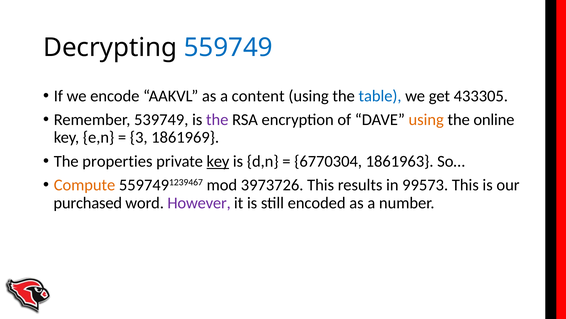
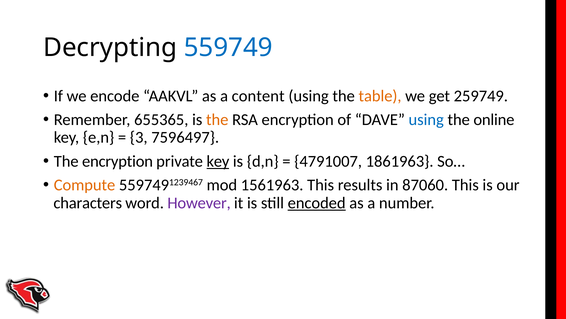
table colour: blue -> orange (380, 96)
433305: 433305 -> 259749 (481, 96)
539749: 539749 -> 655365 (161, 119)
the colour: purple -> orange (217, 119)
using colour: orange -> blue (426, 119)
1861969: 1861969 -> 7596497 (185, 137)
The properties: properties -> encryption (118, 161)
6770304: 6770304 -> 4791007 (328, 161)
3973726: 3973726 -> 1561963 (272, 185)
99573: 99573 -> 87060 (425, 185)
purchased: purchased -> characters (88, 203)
encoded underline: none -> present (317, 203)
